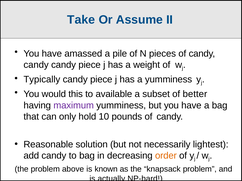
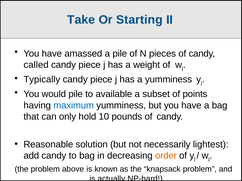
Assume: Assume -> Starting (139, 20)
candy: candy -> called (36, 65)
would this: this -> pile (76, 94)
better: better -> points (195, 94)
maximum colour: purple -> blue (74, 106)
